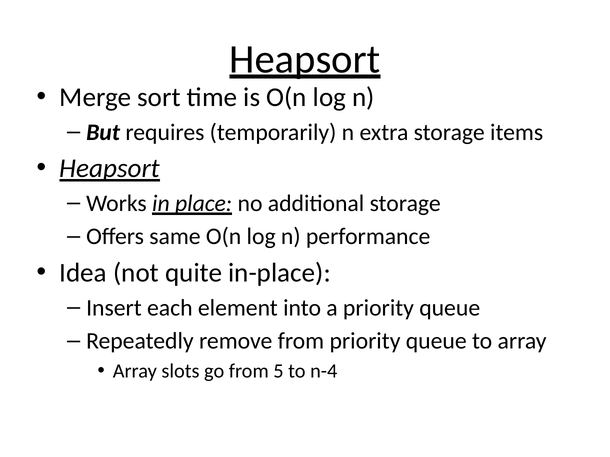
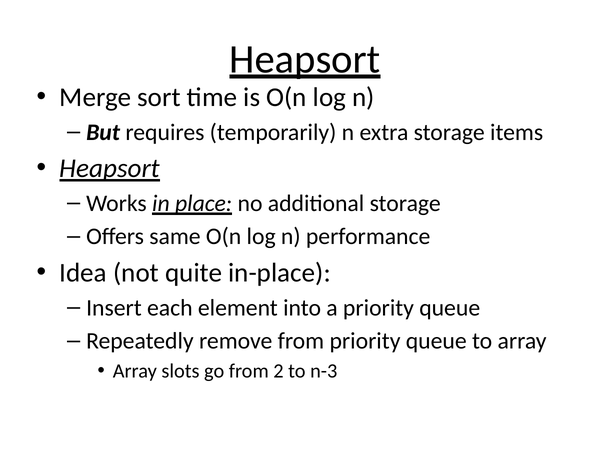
5: 5 -> 2 (279, 372)
n-4: n-4 -> n-3 (324, 372)
